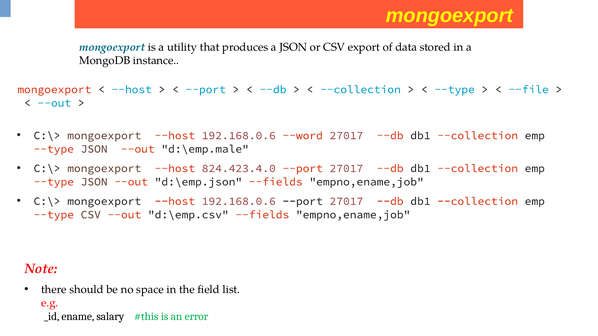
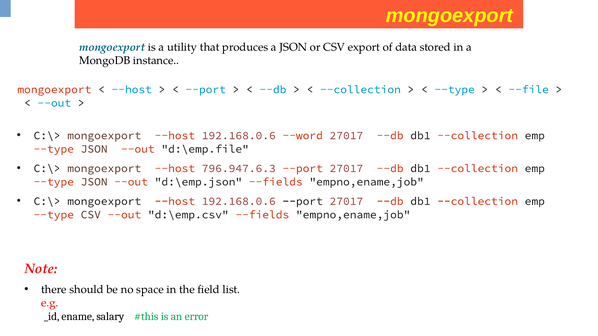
d:\emp.male: d:\emp.male -> d:\emp.file (205, 149)
824.423.4.0: 824.423.4.0 -> 796.947.6.3 (239, 169)
